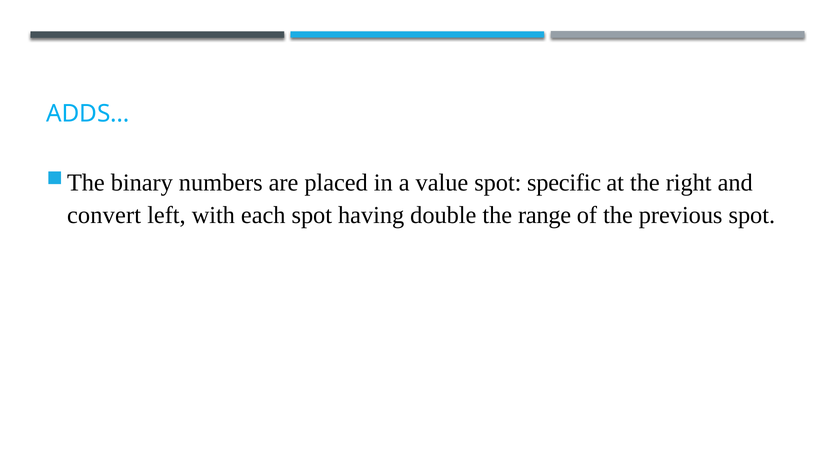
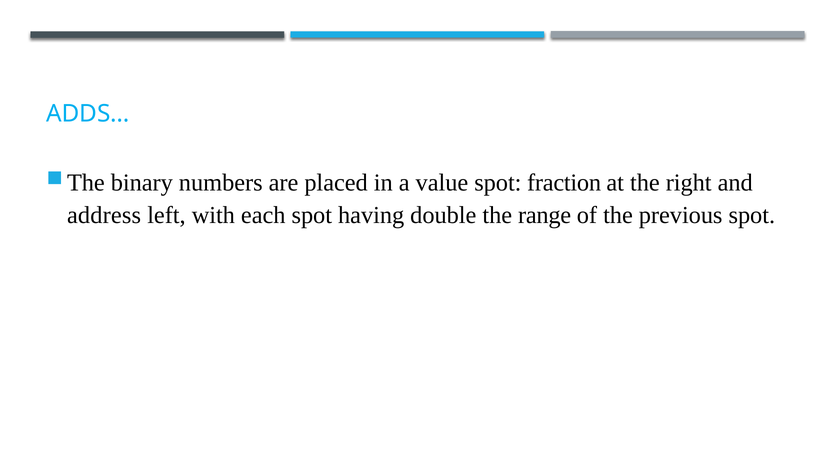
specific: specific -> fraction (564, 183)
convert: convert -> address (104, 215)
